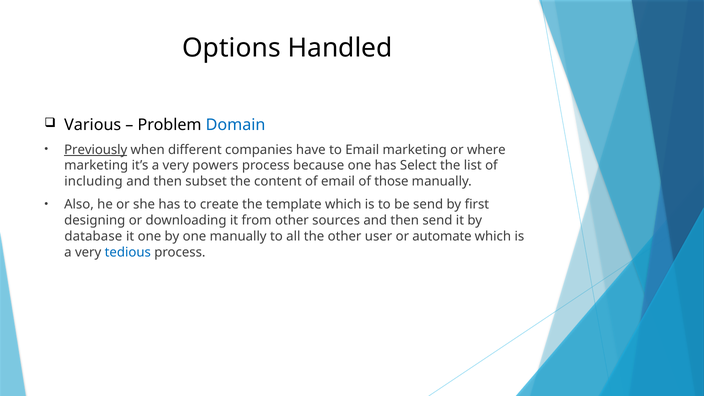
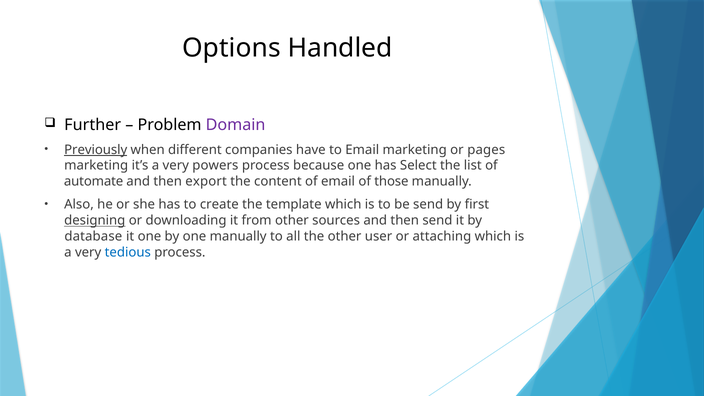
Various: Various -> Further (93, 125)
Domain colour: blue -> purple (236, 125)
where: where -> pages (486, 150)
including: including -> automate (94, 181)
subset: subset -> export (206, 181)
designing underline: none -> present (95, 220)
automate: automate -> attaching (442, 236)
